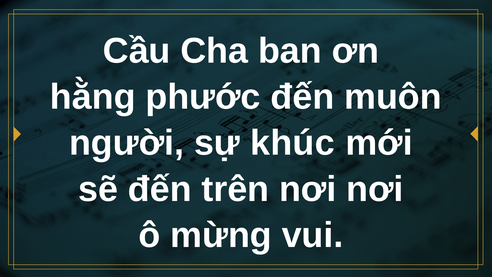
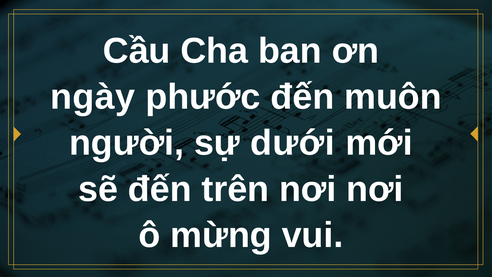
hằng: hằng -> ngày (93, 97)
khúc: khúc -> dưới (292, 143)
